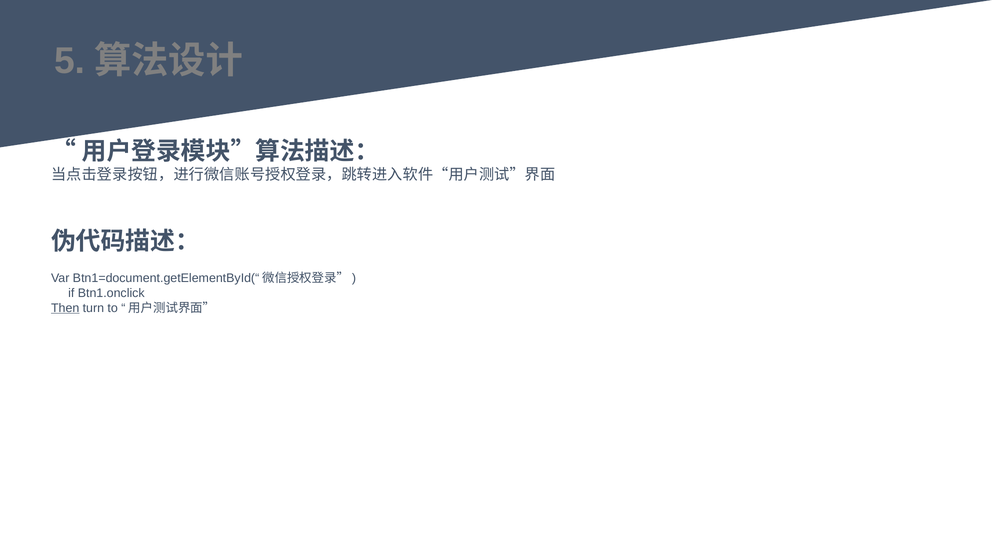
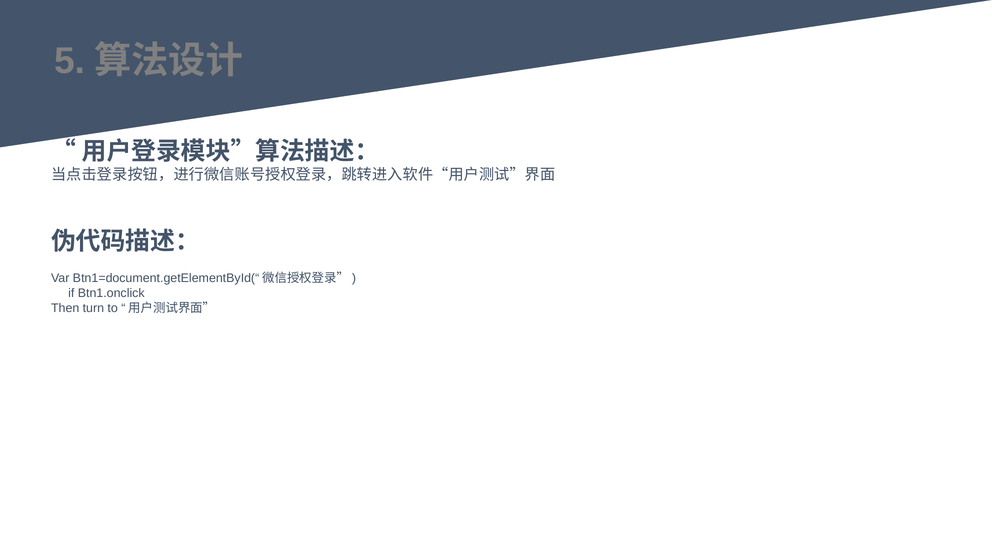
Then underline: present -> none (65, 308)
